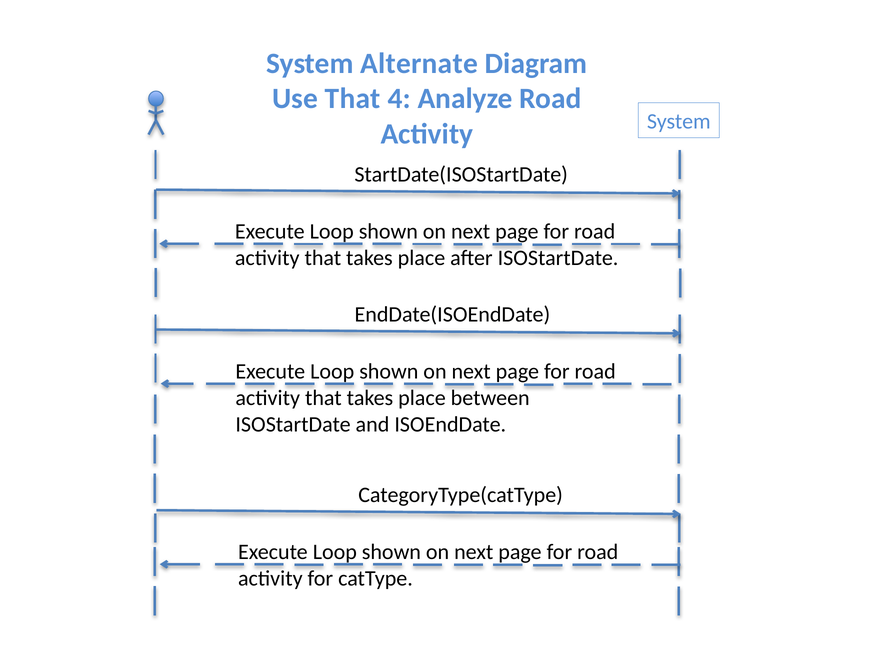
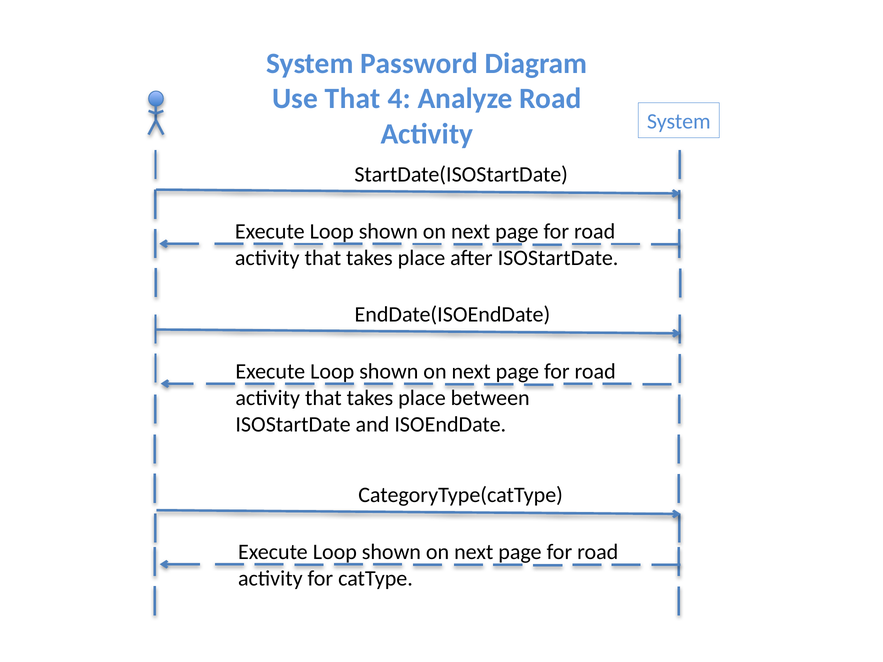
Alternate: Alternate -> Password (419, 63)
